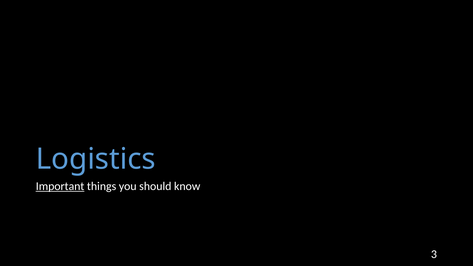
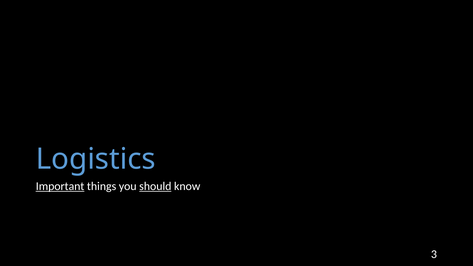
should underline: none -> present (155, 186)
